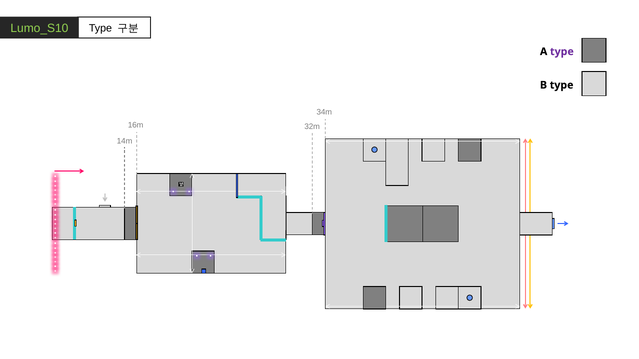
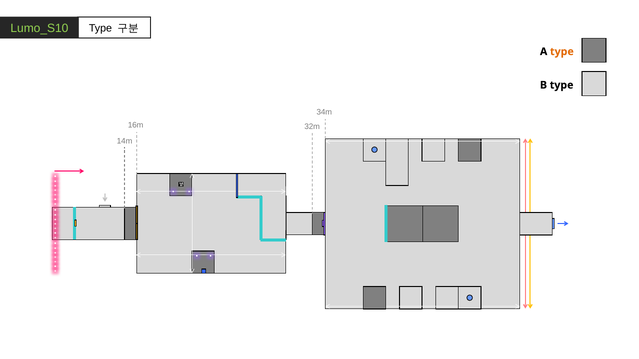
type colour: purple -> orange (562, 52)
